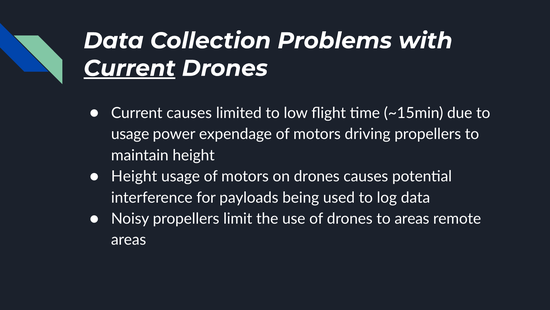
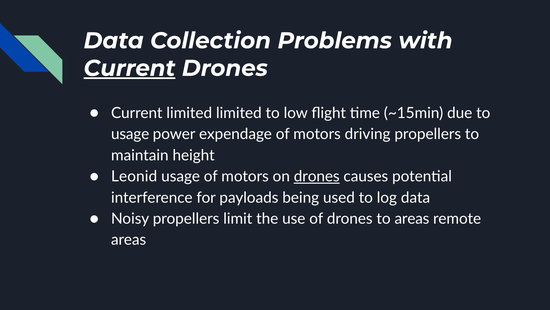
Current causes: causes -> limited (189, 113)
Height: Height -> Leonid (134, 176)
drones underline: none -> present (317, 176)
